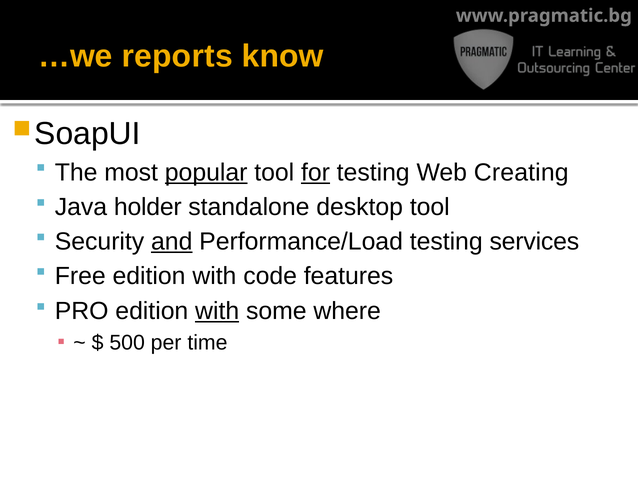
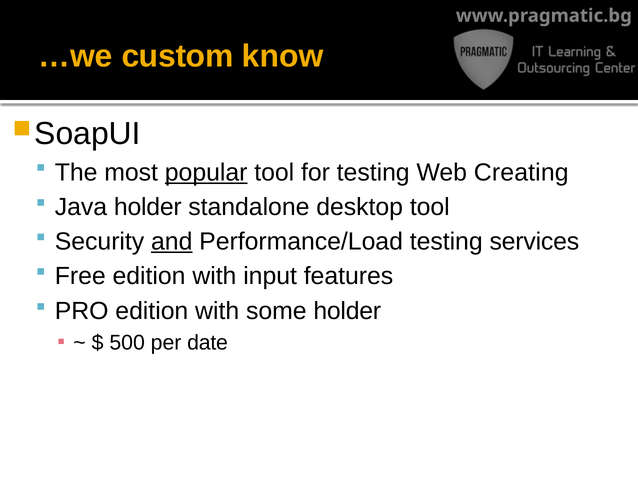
reports: reports -> custom (177, 56)
for underline: present -> none (316, 173)
code: code -> input (270, 277)
with underline: present -> none (217, 311)
some where: where -> holder (347, 311)
time: time -> date (208, 343)
